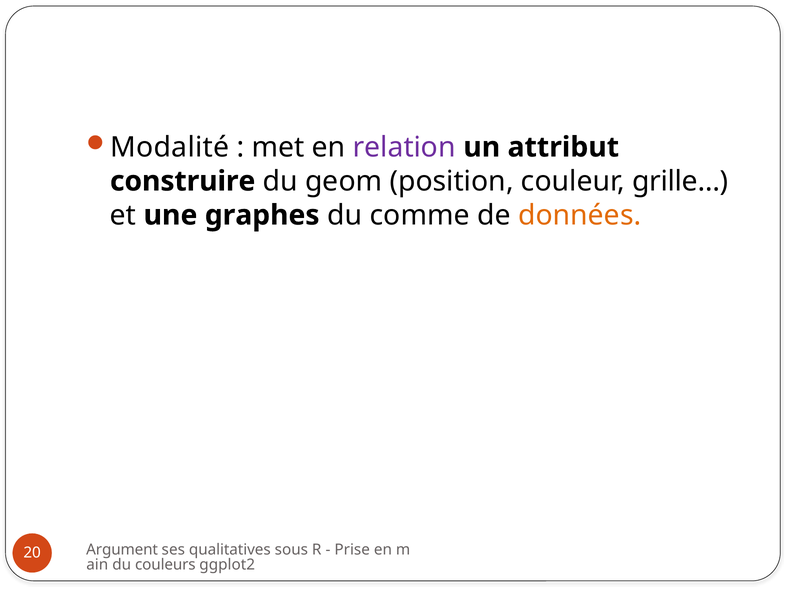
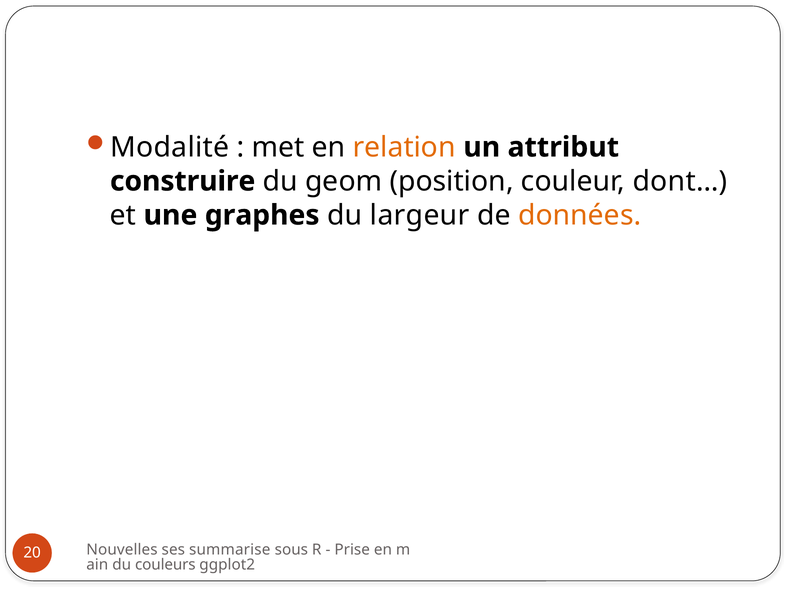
relation colour: purple -> orange (404, 147)
grille…: grille… -> dont… (680, 181)
comme: comme -> largeur (420, 215)
Argument: Argument -> Nouvelles (122, 550)
qualitatives: qualitatives -> summarise (230, 550)
